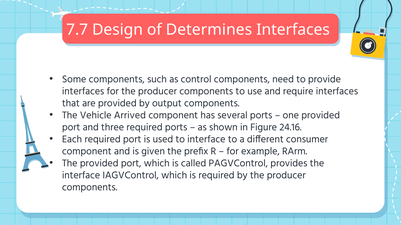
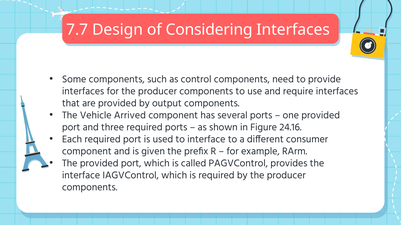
Determines: Determines -> Considering (209, 30)
